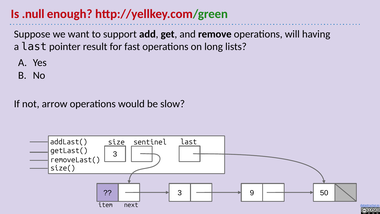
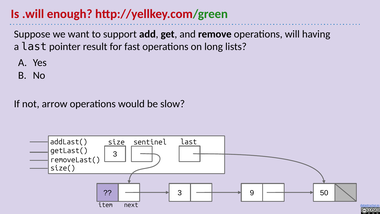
.null: .null -> .will (33, 14)
